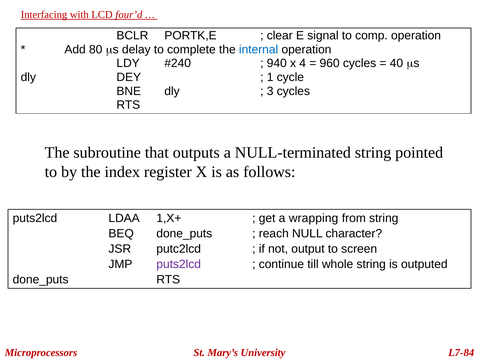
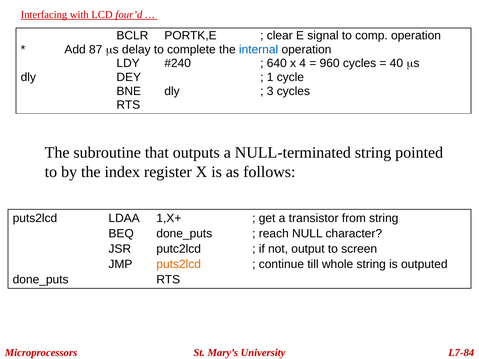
80: 80 -> 87 (96, 49)
940: 940 -> 640 (277, 63)
wrapping: wrapping -> transistor (314, 218)
puts2lcd colour: purple -> orange (179, 264)
